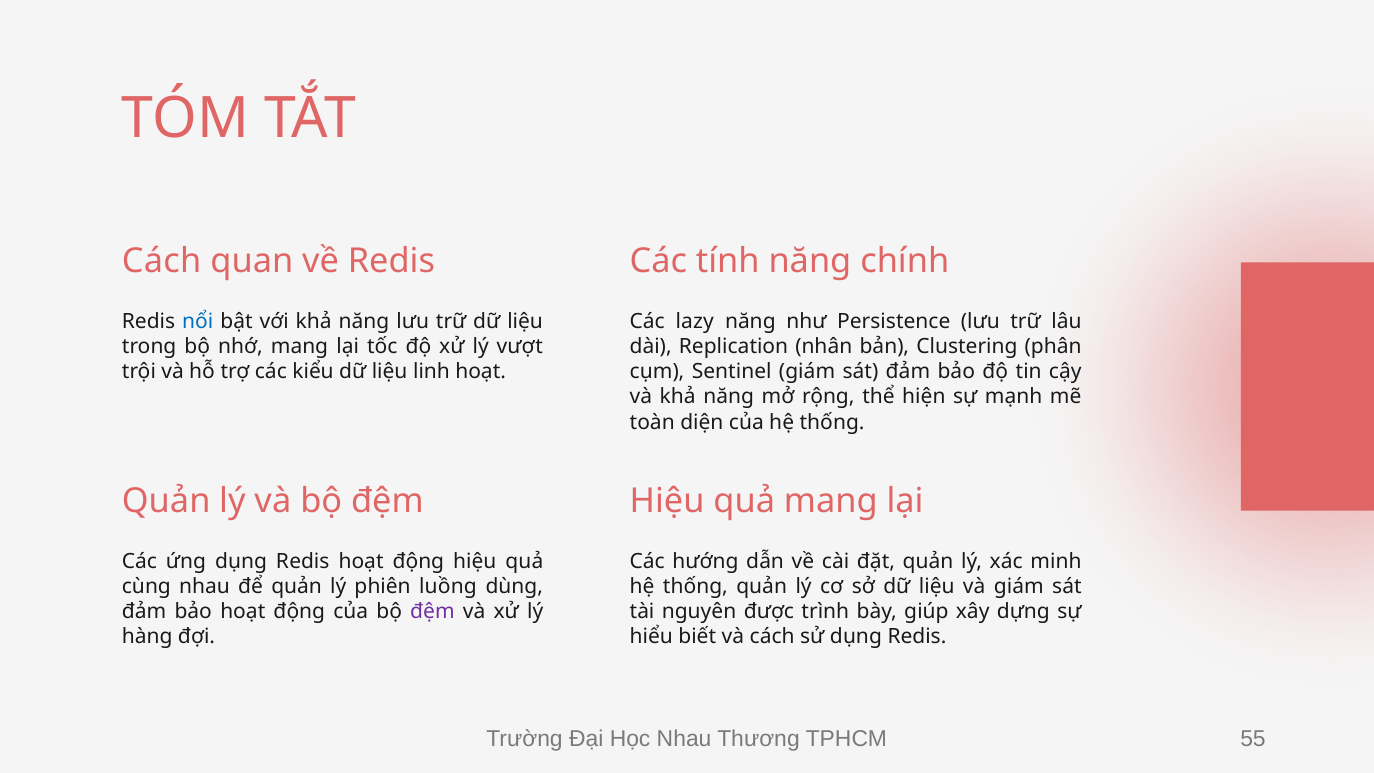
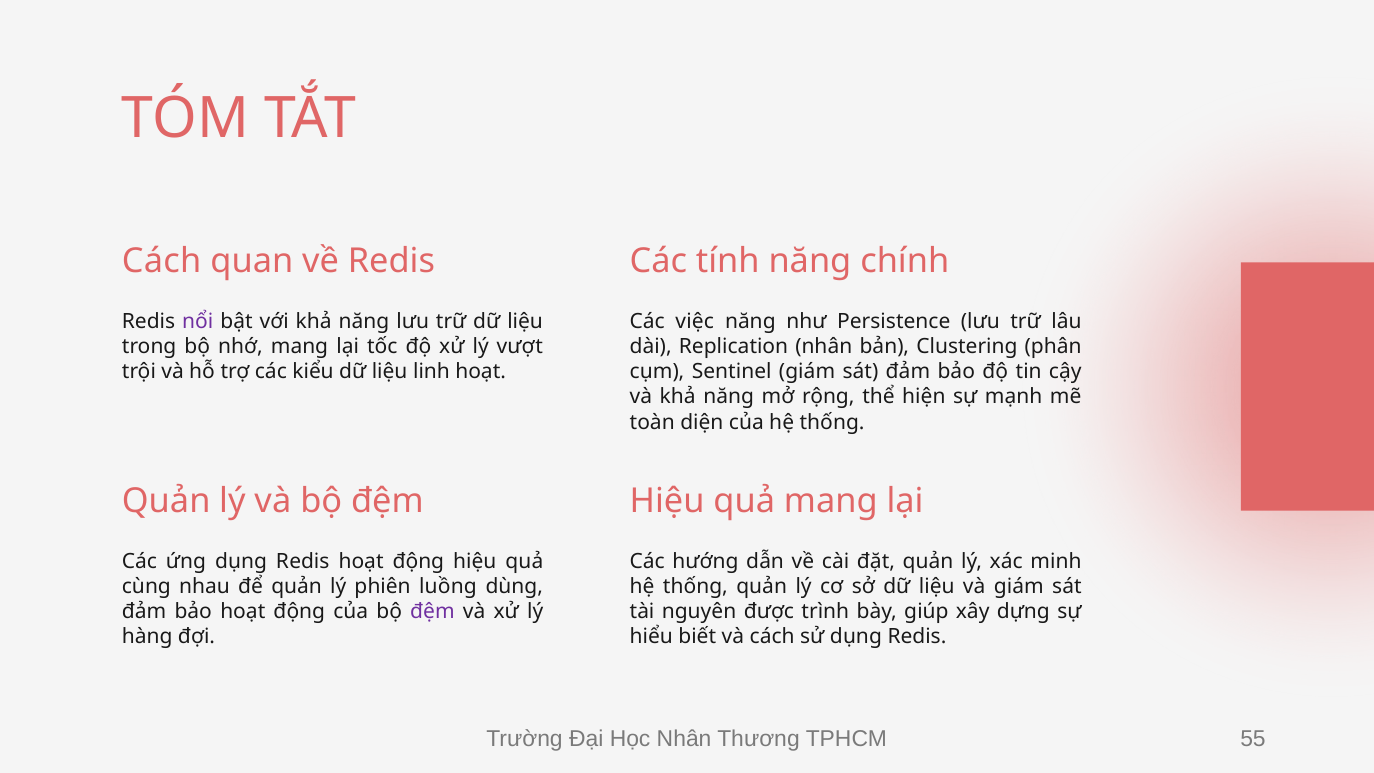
nổi colour: blue -> purple (198, 321)
lazy: lazy -> việc (695, 321)
Học Nhau: Nhau -> Nhân (684, 739)
